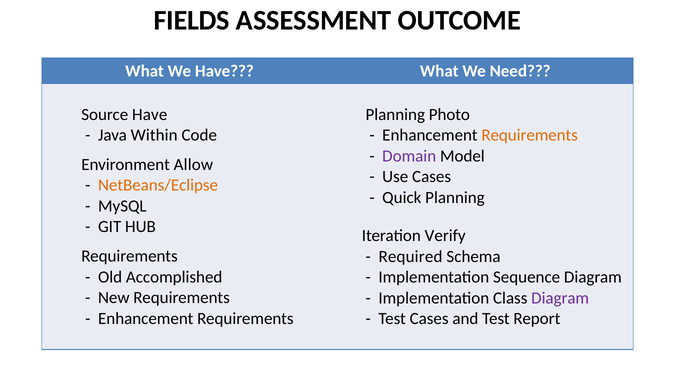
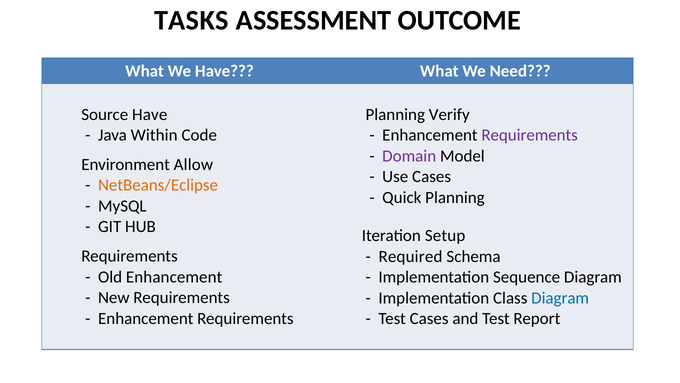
FIELDS: FIELDS -> TASKS (191, 20)
Photo: Photo -> Verify (449, 114)
Requirements colour: orange -> purple (530, 135)
Verify: Verify -> Setup (445, 235)
Old Accomplished: Accomplished -> Enhancement (174, 277)
Diagram colour: purple -> blue (560, 298)
